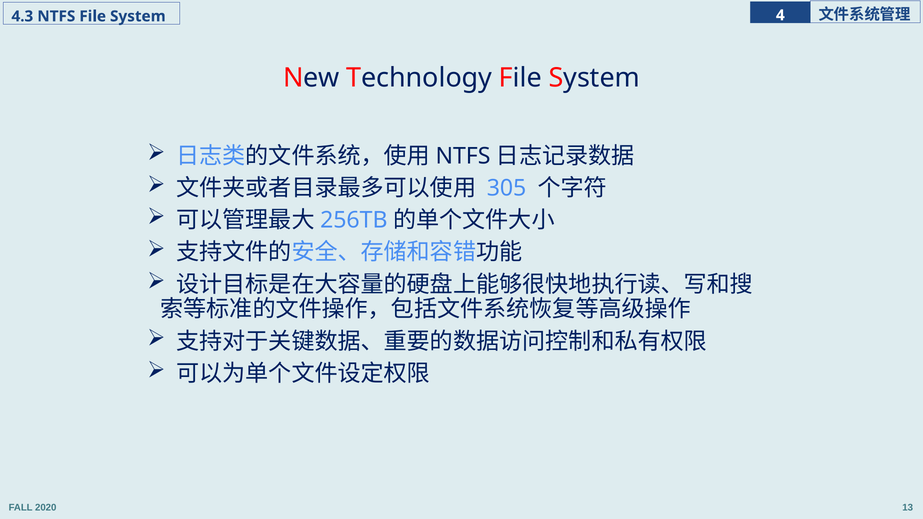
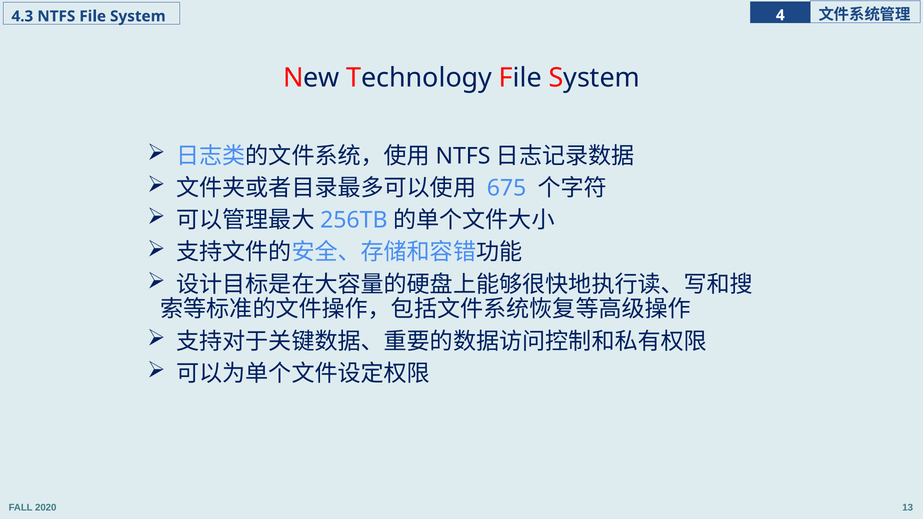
305: 305 -> 675 (507, 188)
